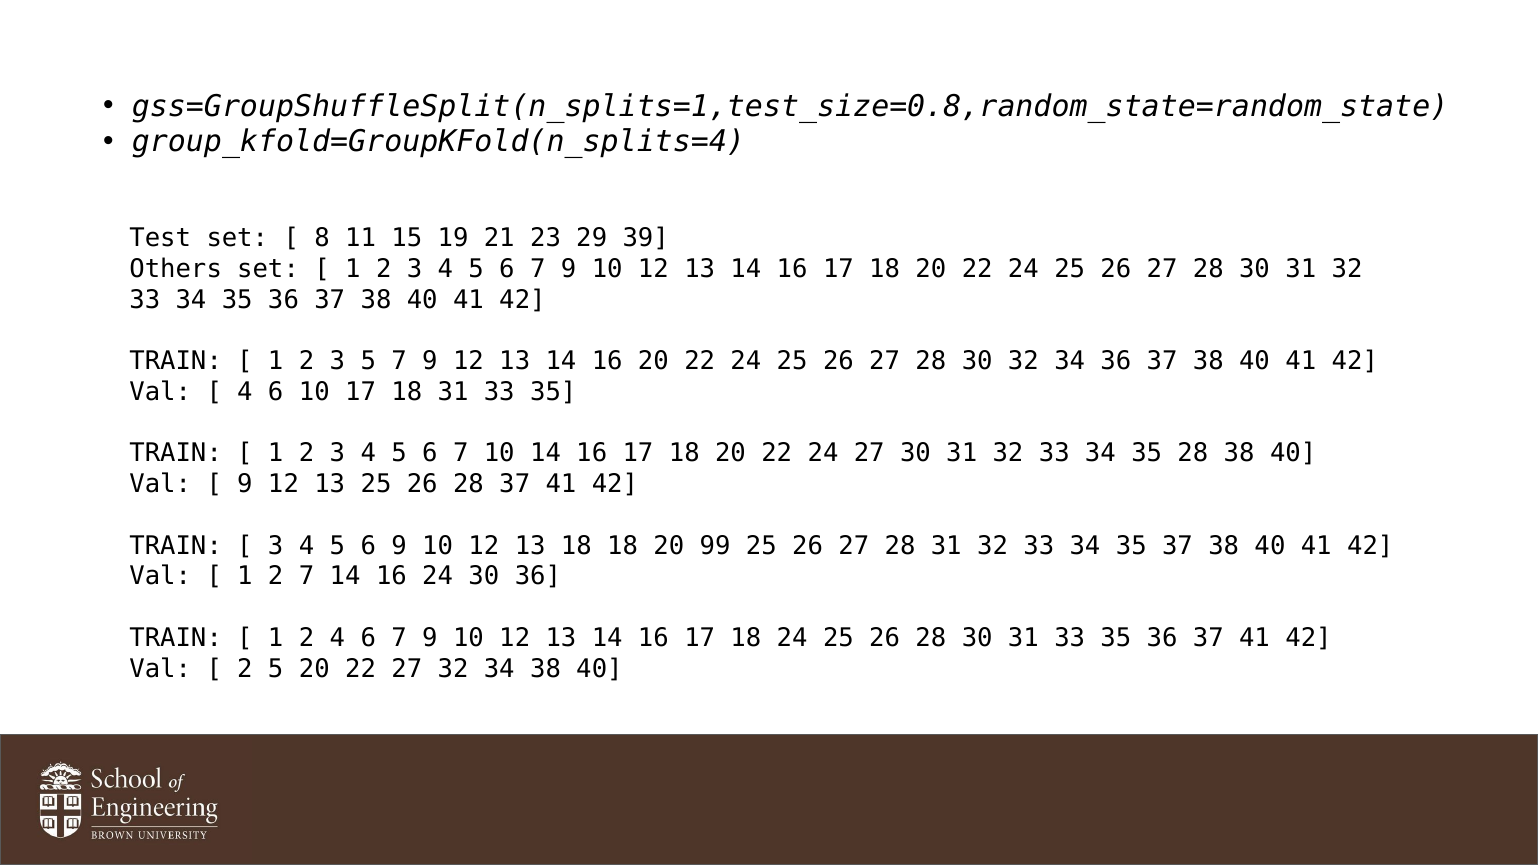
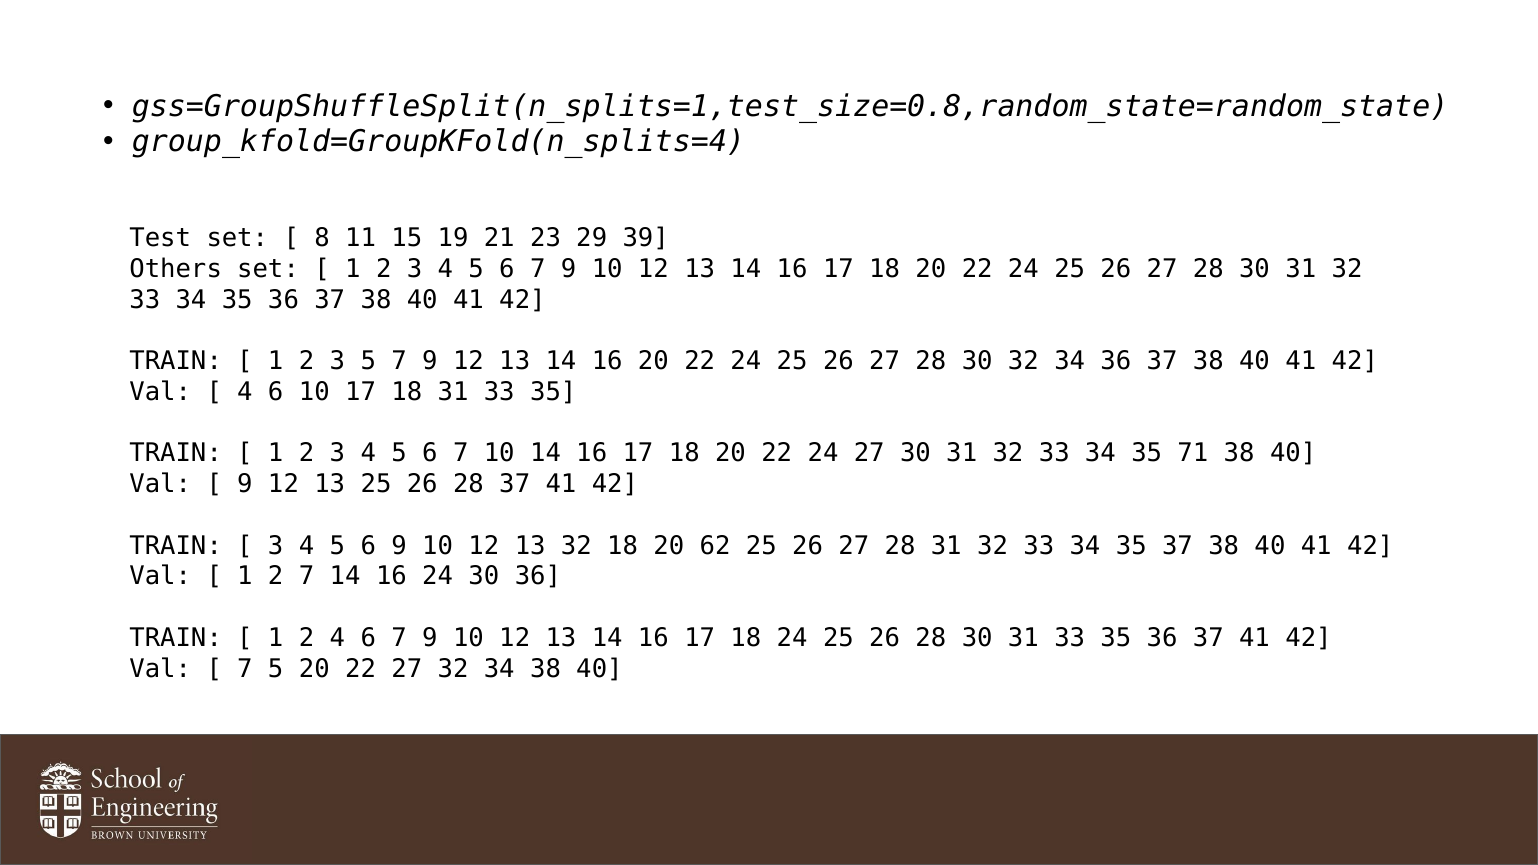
35 28: 28 -> 71 (1193, 453)
13 18: 18 -> 32 (576, 546)
99: 99 -> 62 (715, 546)
2: 2 -> 7 (245, 669)
